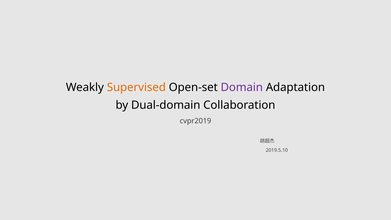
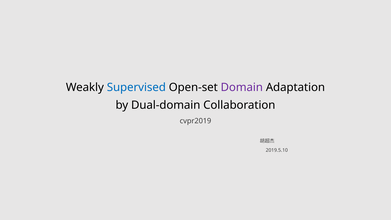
Supervised colour: orange -> blue (136, 87)
